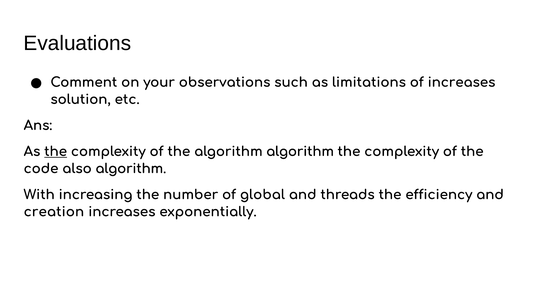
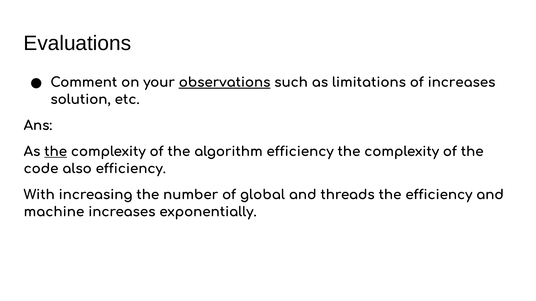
observations underline: none -> present (225, 83)
algorithm algorithm: algorithm -> efficiency (300, 152)
also algorithm: algorithm -> efficiency (131, 169)
creation: creation -> machine (54, 212)
